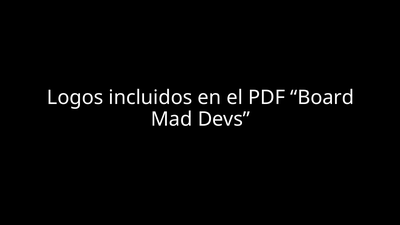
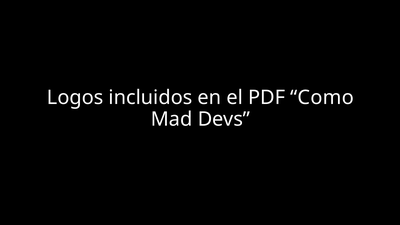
Board: Board -> Como (322, 98)
